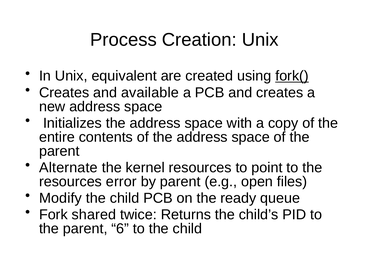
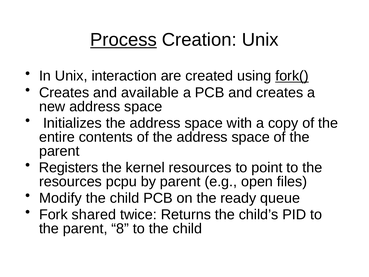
Process underline: none -> present (123, 40)
equivalent: equivalent -> interaction (124, 76)
Alternate: Alternate -> Registers (69, 167)
error: error -> pcpu (121, 181)
6: 6 -> 8 (120, 228)
